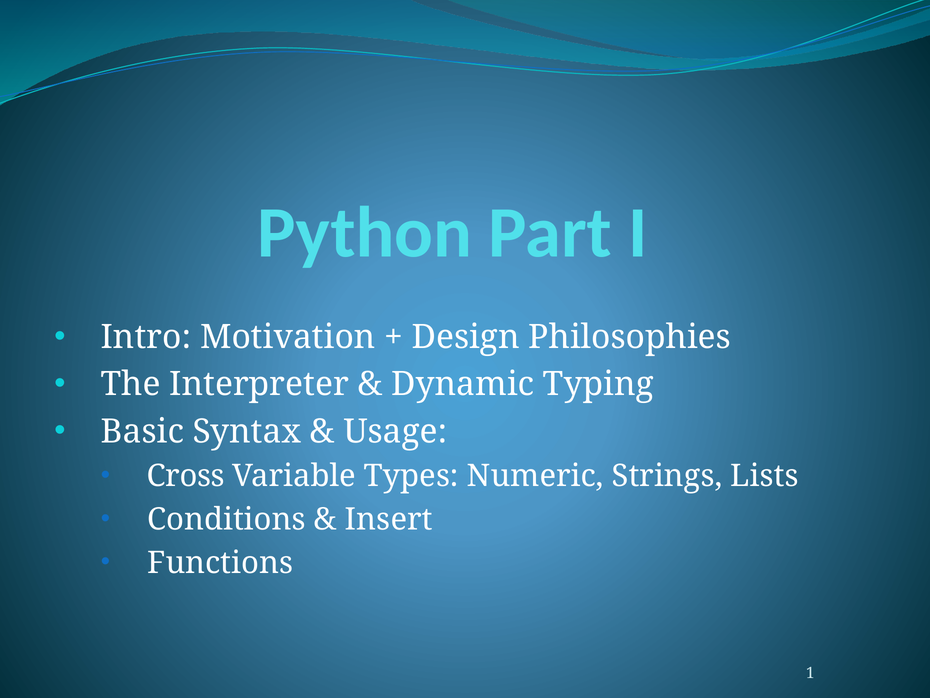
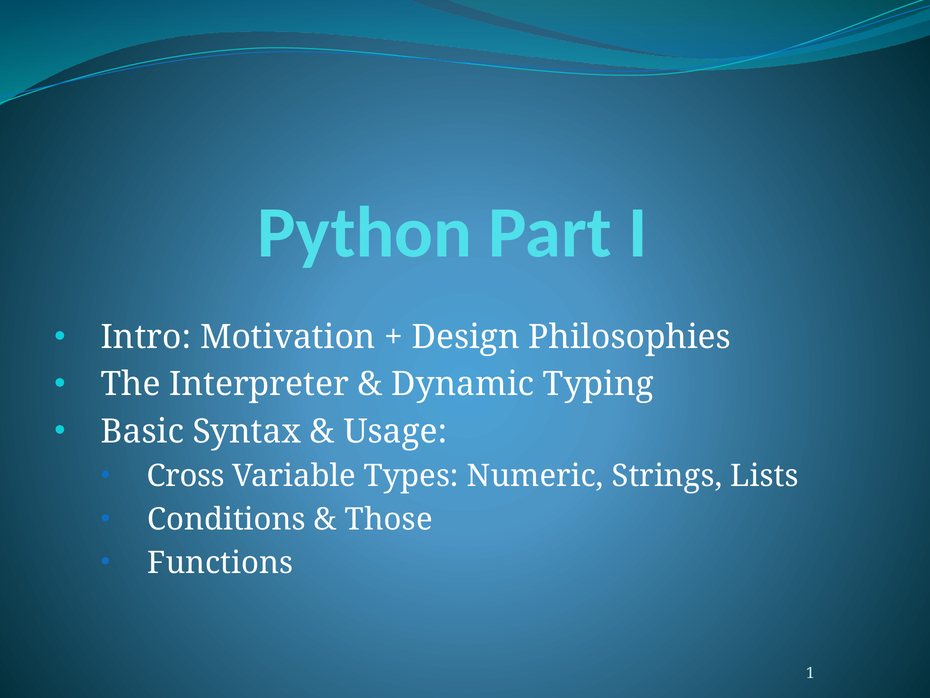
Insert: Insert -> Those (389, 519)
